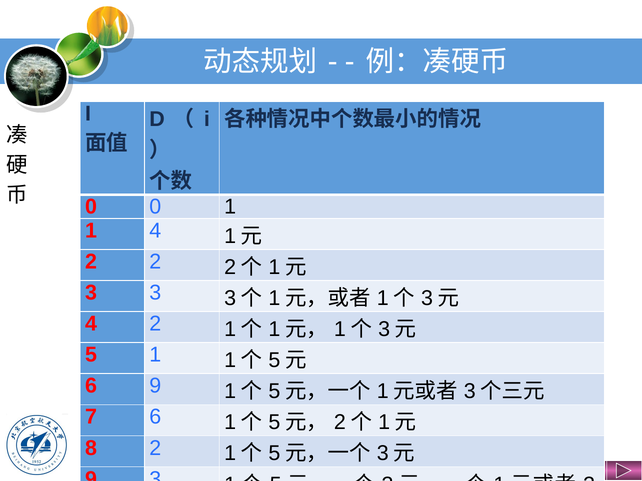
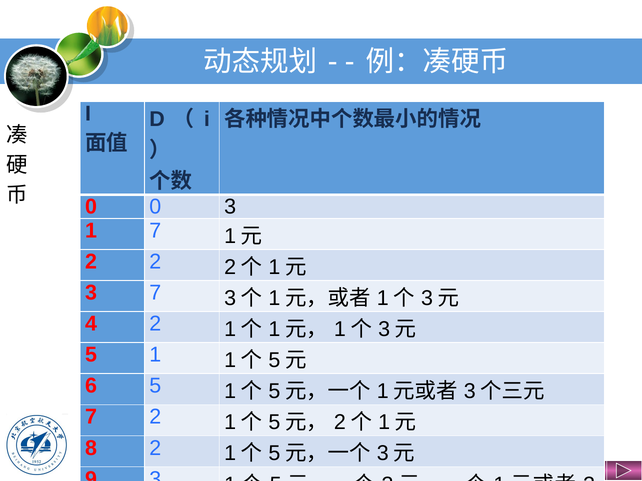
0 1: 1 -> 3 (230, 207)
1 4: 4 -> 7 (155, 231)
3 3: 3 -> 7 (155, 293)
6 9: 9 -> 5 (155, 386)
7 6: 6 -> 2 (155, 417)
